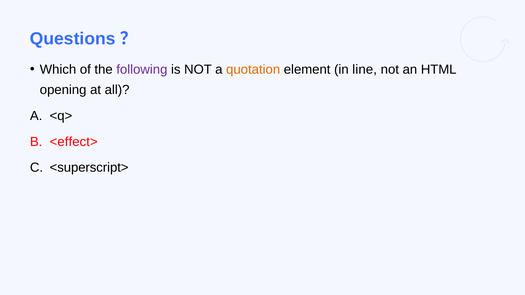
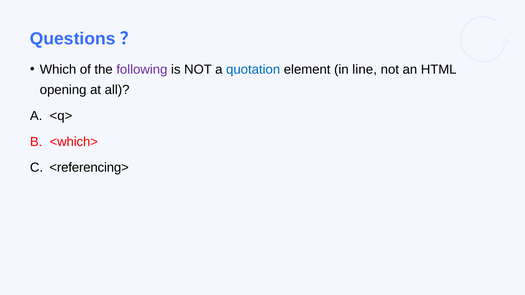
quotation colour: orange -> blue (253, 70)
<effect>: <effect> -> <which> (74, 142)
<superscript>: <superscript> -> <referencing> (89, 168)
